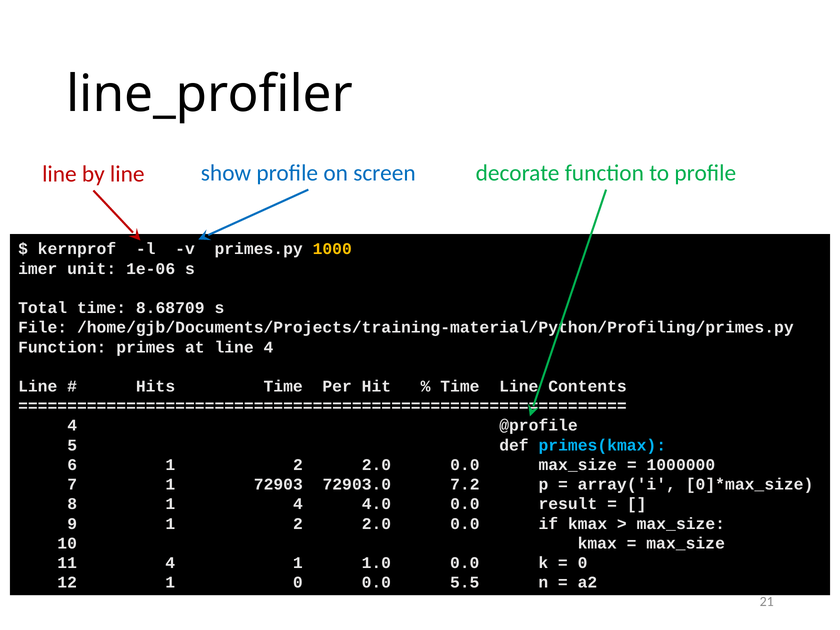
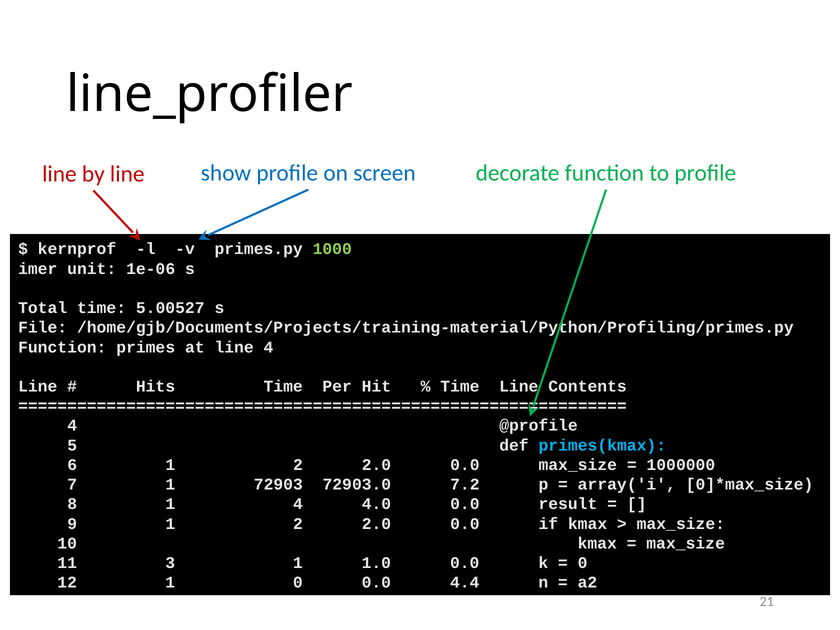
1000 colour: yellow -> light green (332, 249)
8.68709: 8.68709 -> 5.00527 (170, 308)
11 4: 4 -> 3 (170, 563)
5.5: 5.5 -> 4.4 (465, 582)
